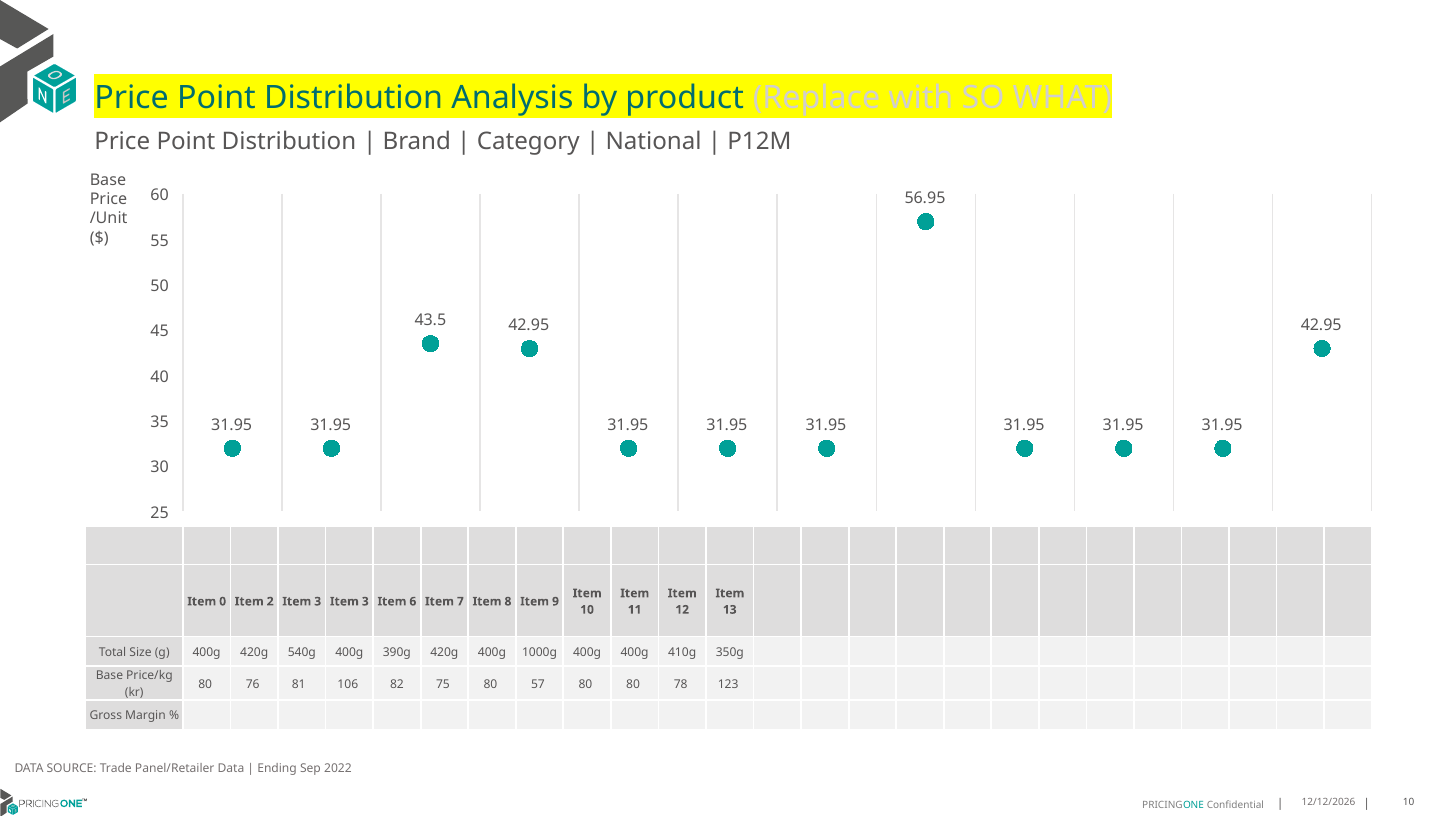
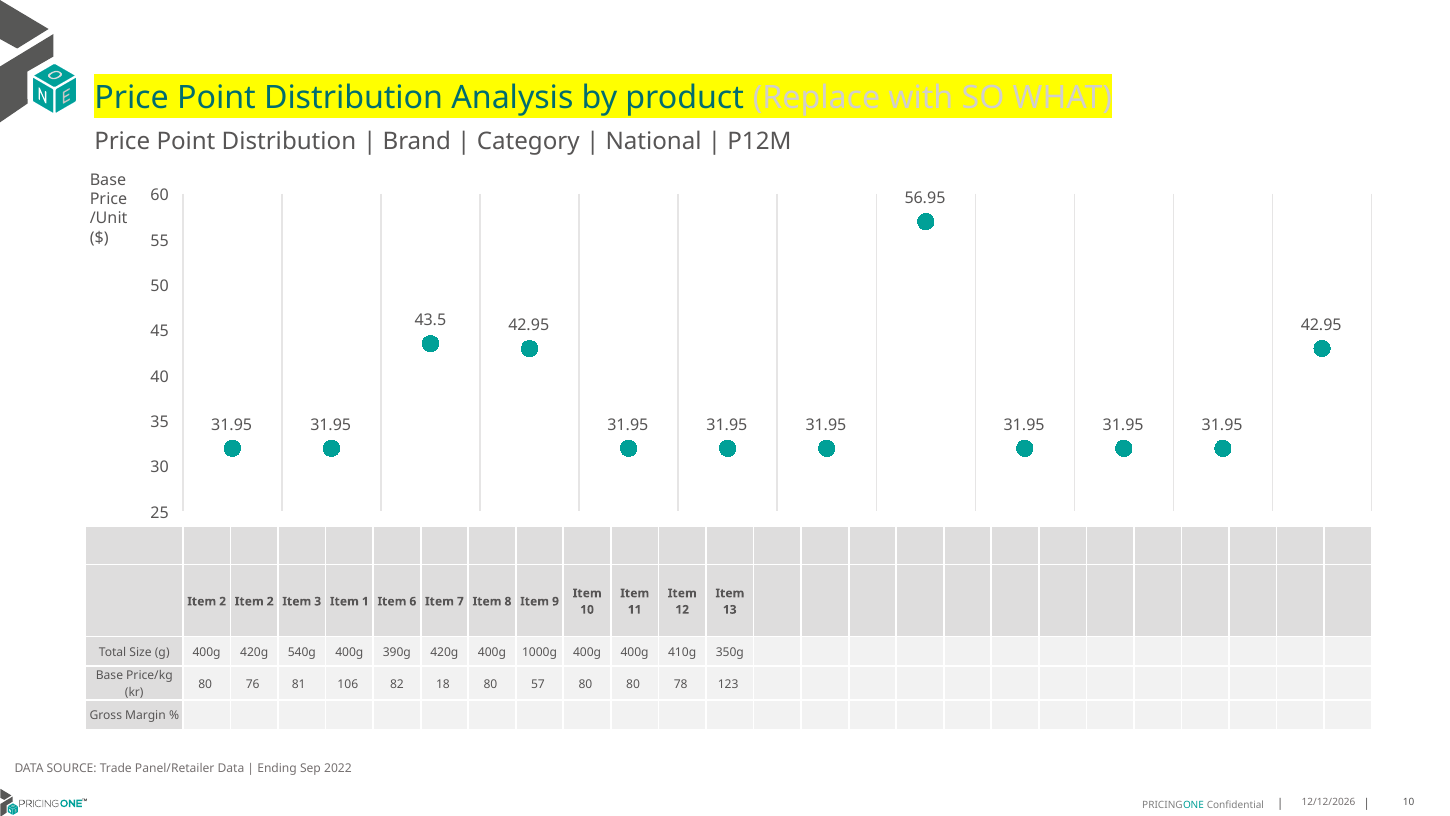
0: 0 -> 2 (223, 601)
3 Item 3: 3 -> 1 (365, 601)
75: 75 -> 18 (443, 684)
